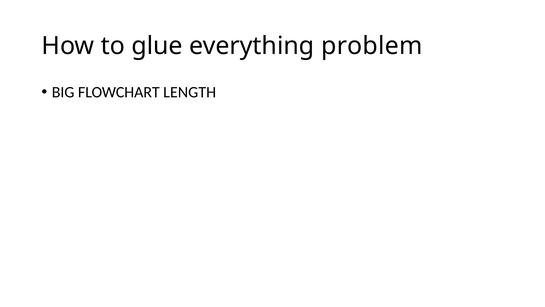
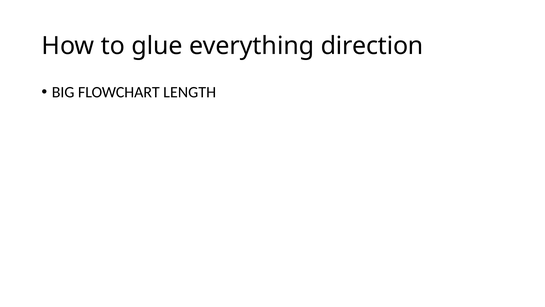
problem: problem -> direction (372, 46)
